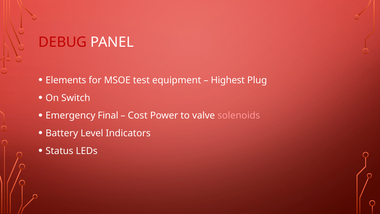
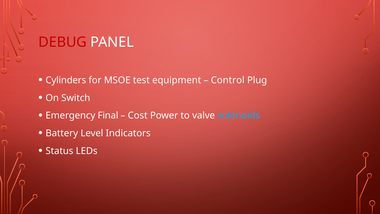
Elements: Elements -> Cylinders (66, 80)
Highest: Highest -> Control (228, 80)
solenoids colour: pink -> light blue (239, 115)
